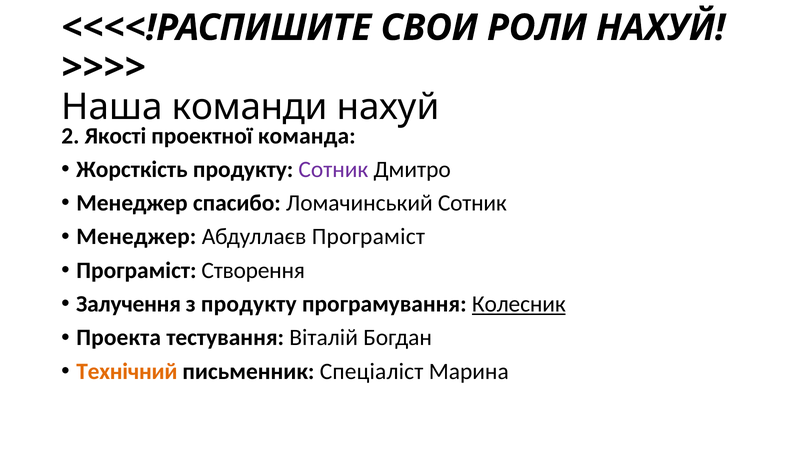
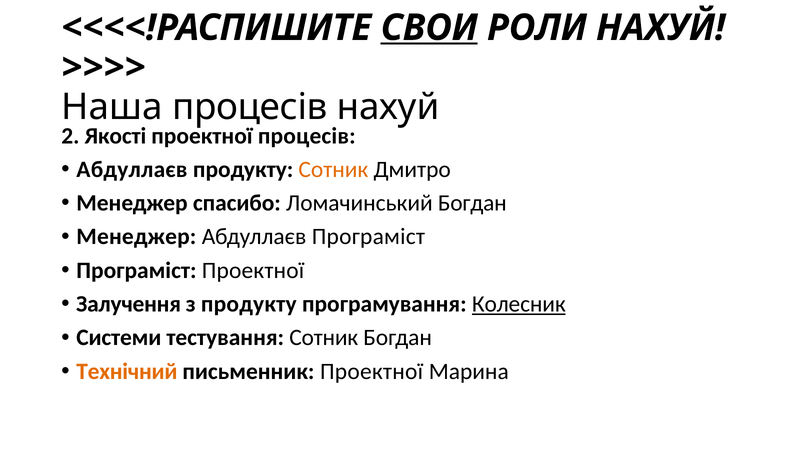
СВОИ underline: none -> present (429, 28)
Наша команди: команди -> процесів (250, 107)
проектної команда: команда -> процесів (307, 136)
Жорсткість: Жорсткість -> Абдуллаєв (132, 170)
Сотник colour: purple -> orange (333, 170)
Ломачинський Сотник: Сотник -> Богдан (472, 203)
Програміст Створення: Створення -> Проектної (253, 271)
Проекта: Проекта -> Системи (119, 338)
тестування Віталій: Віталій -> Сотник (324, 338)
письменник Спеціаліст: Спеціаліст -> Проектної (372, 372)
